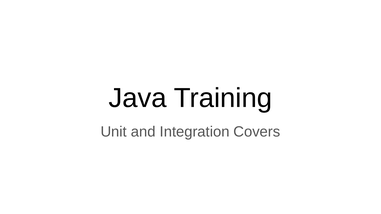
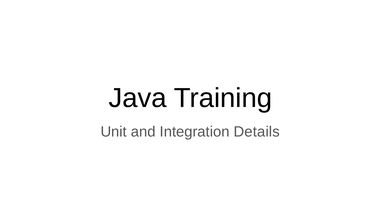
Covers: Covers -> Details (257, 132)
